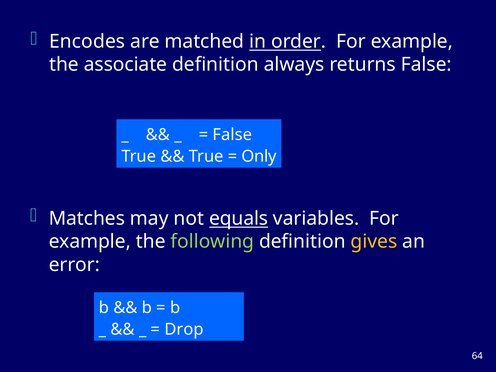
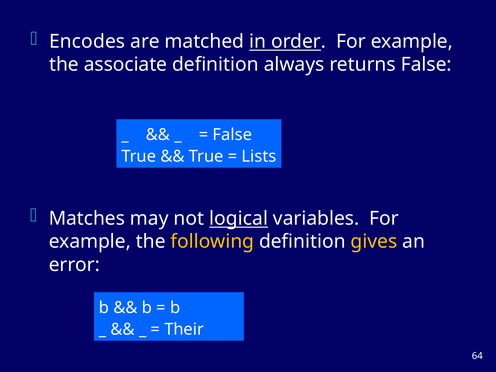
Only: Only -> Lists (259, 157)
equals: equals -> logical (239, 218)
following colour: light green -> yellow (212, 242)
Drop: Drop -> Their (184, 329)
